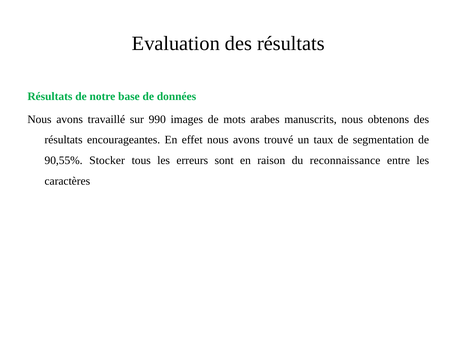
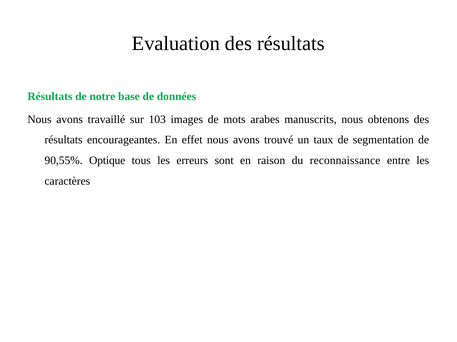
990: 990 -> 103 (157, 120)
Stocker: Stocker -> Optique (107, 161)
